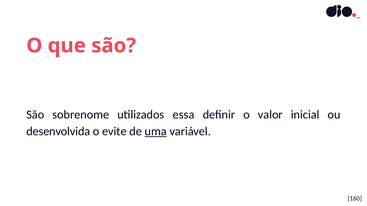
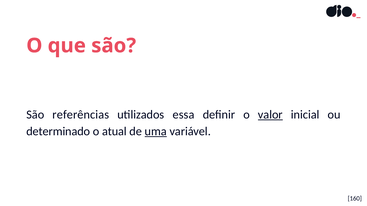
sobrenome: sobrenome -> referências (81, 115)
valor underline: none -> present (270, 115)
desenvolvida: desenvolvida -> determinado (58, 132)
evite: evite -> atual (114, 132)
